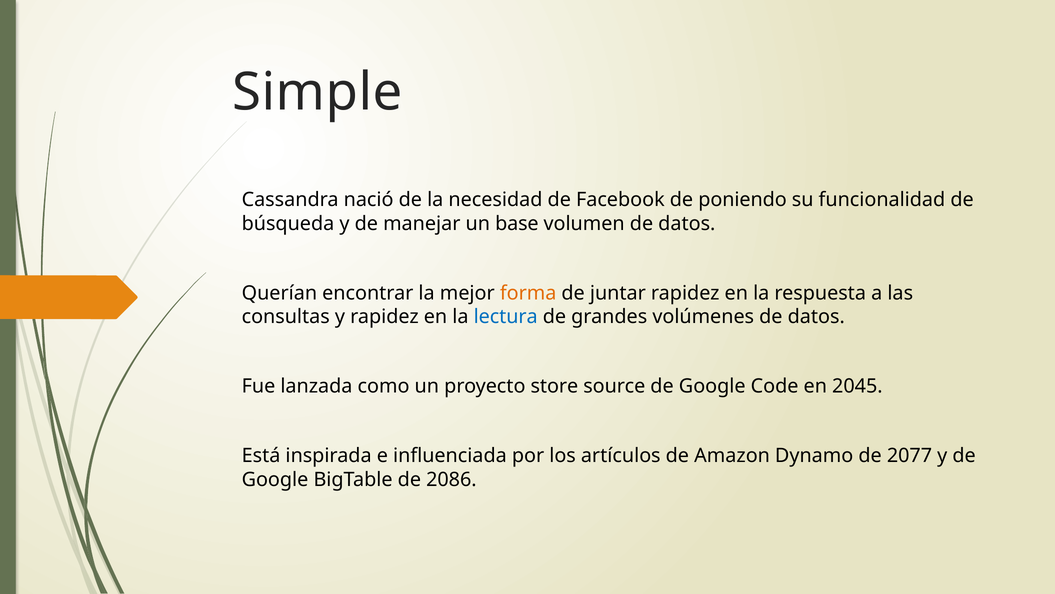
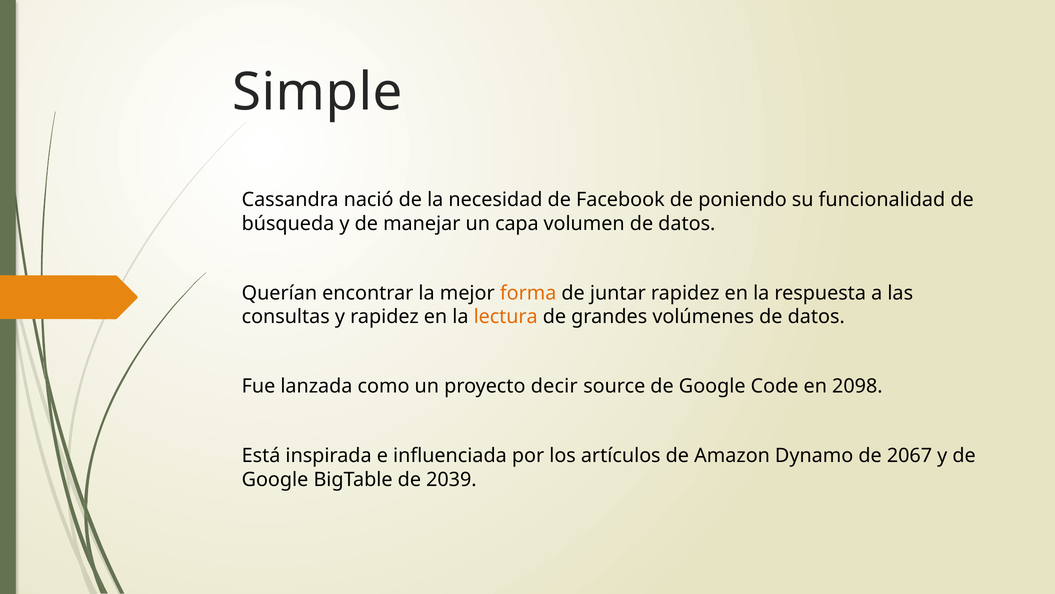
base: base -> capa (517, 223)
lectura colour: blue -> orange (506, 317)
store: store -> decir (554, 386)
2045: 2045 -> 2098 (857, 386)
2077: 2077 -> 2067 (909, 455)
2086: 2086 -> 2039 (451, 479)
